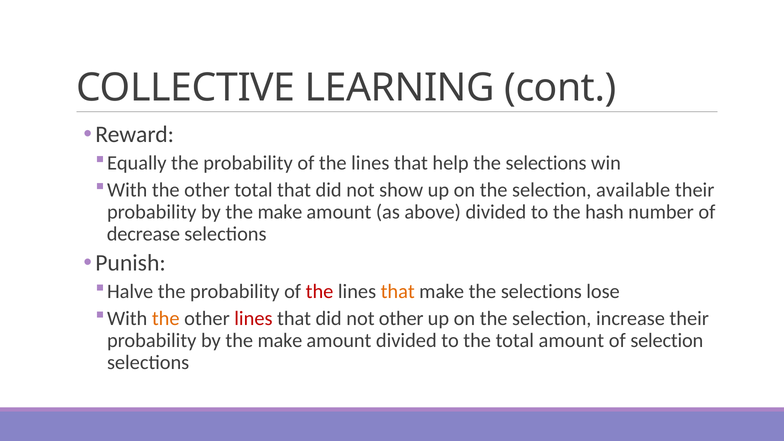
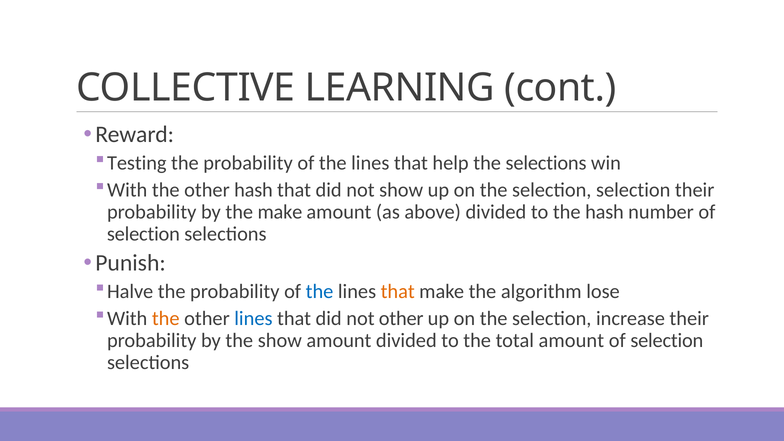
Equally: Equally -> Testing (137, 163)
other total: total -> hash (254, 190)
selection available: available -> selection (633, 190)
decrease: decrease -> selection (143, 234)
the colour: red -> blue (320, 291)
make the selections: selections -> algorithm (541, 291)
lines colour: red -> blue (253, 318)
make: make -> show (280, 340)
